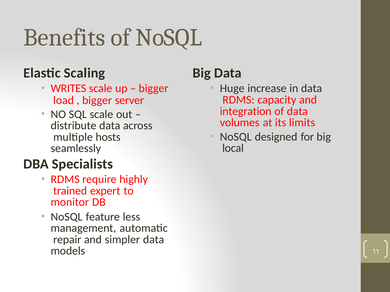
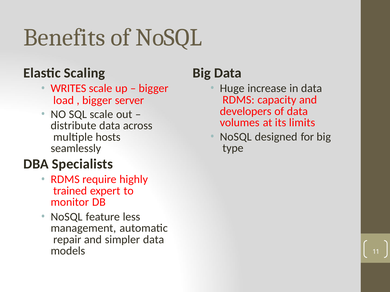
integration: integration -> developers (246, 111)
local: local -> type (233, 148)
